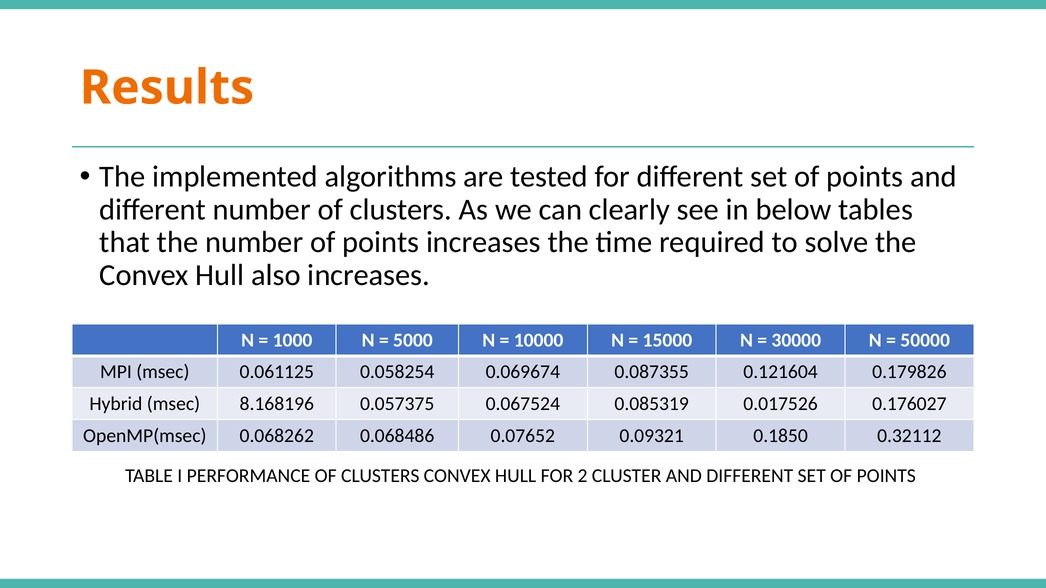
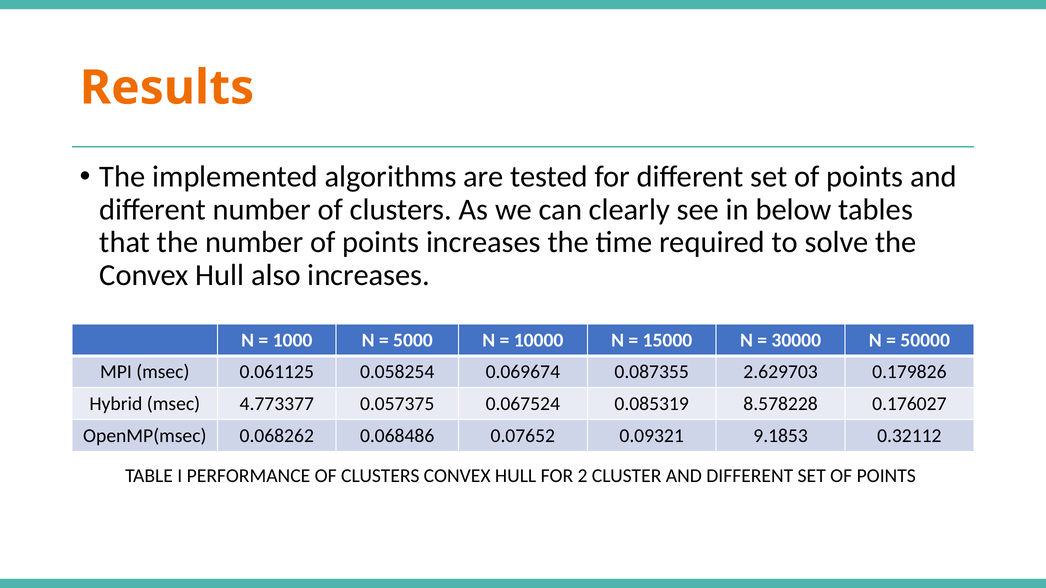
0.121604: 0.121604 -> 2.629703 (781, 372)
8.168196: 8.168196 -> 4.773377 (277, 404)
0.017526: 0.017526 -> 8.578228 (781, 404)
0.1850: 0.1850 -> 9.1853 (781, 436)
